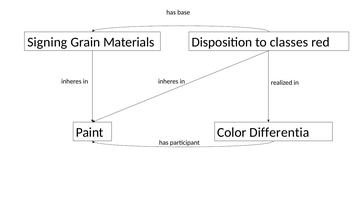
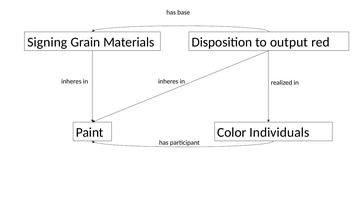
classes: classes -> output (289, 42)
Differentia: Differentia -> Individuals (279, 132)
